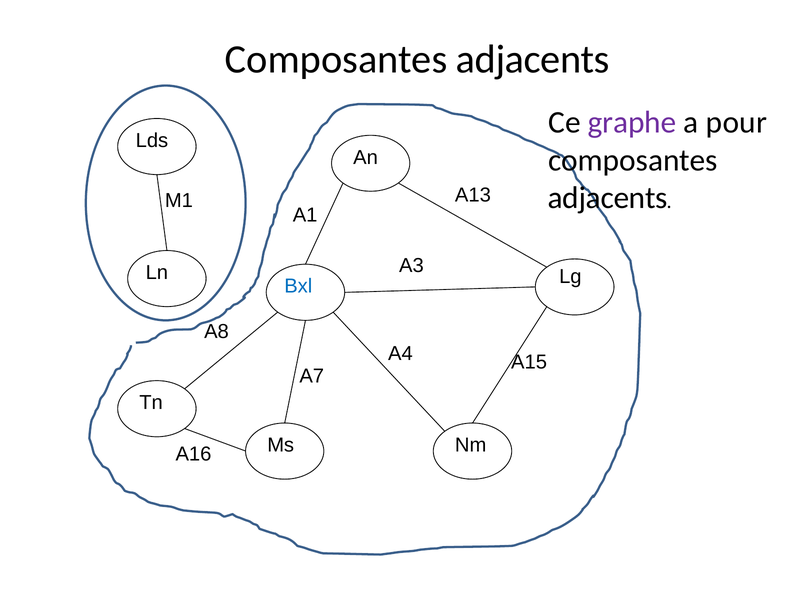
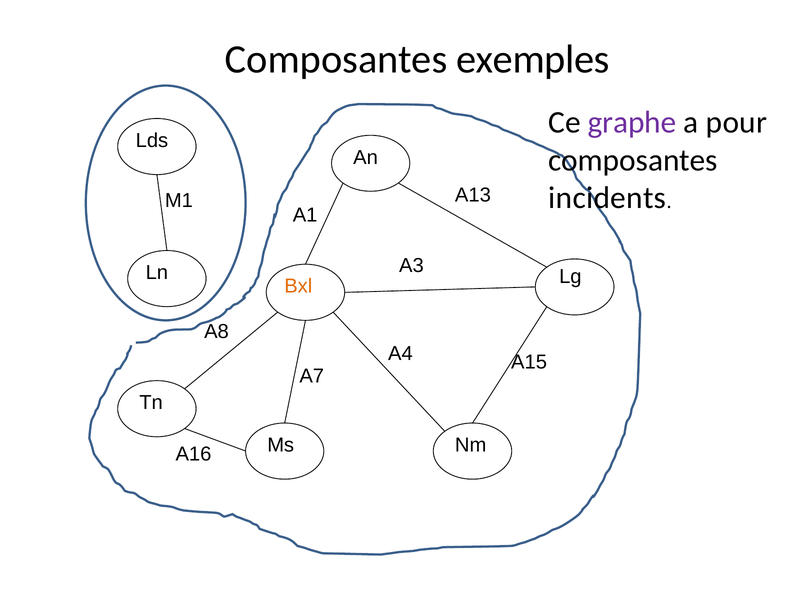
adjacents: adjacents -> exemples (533, 60)
adjacents: adjacents -> incidents (607, 198)
Bxl colour: blue -> orange (298, 286)
